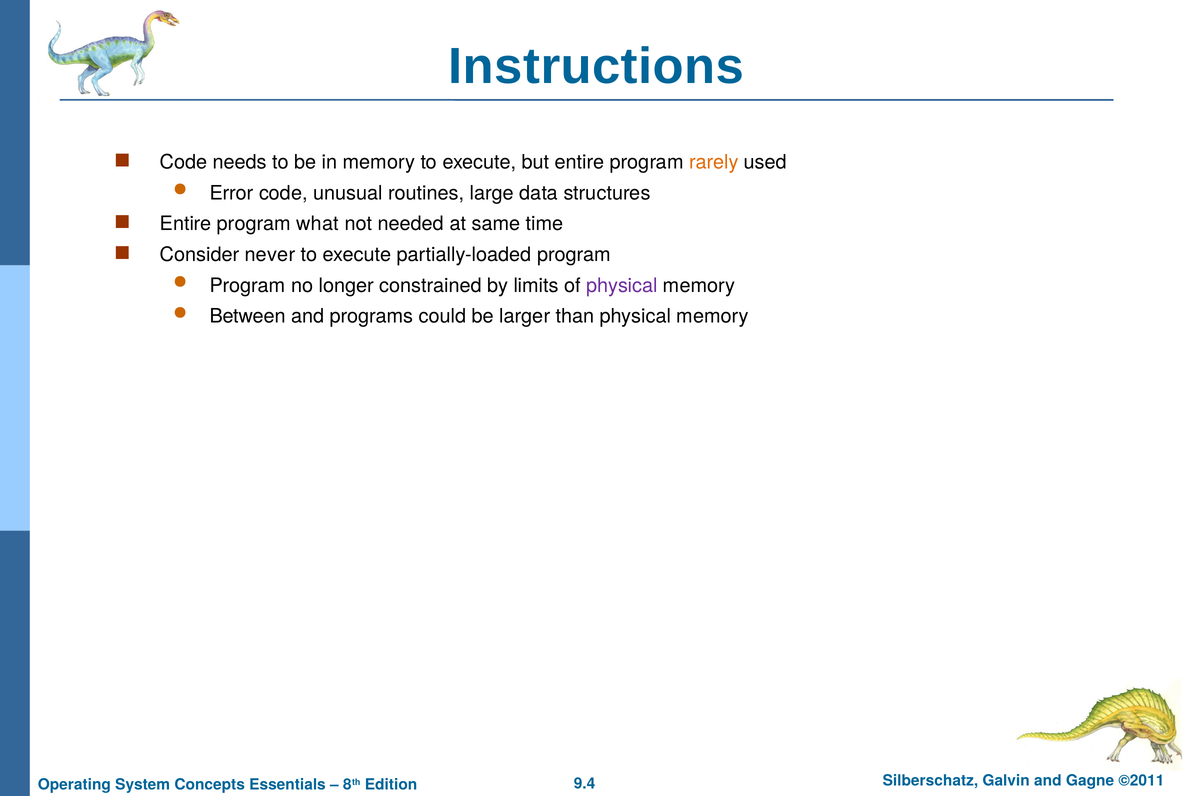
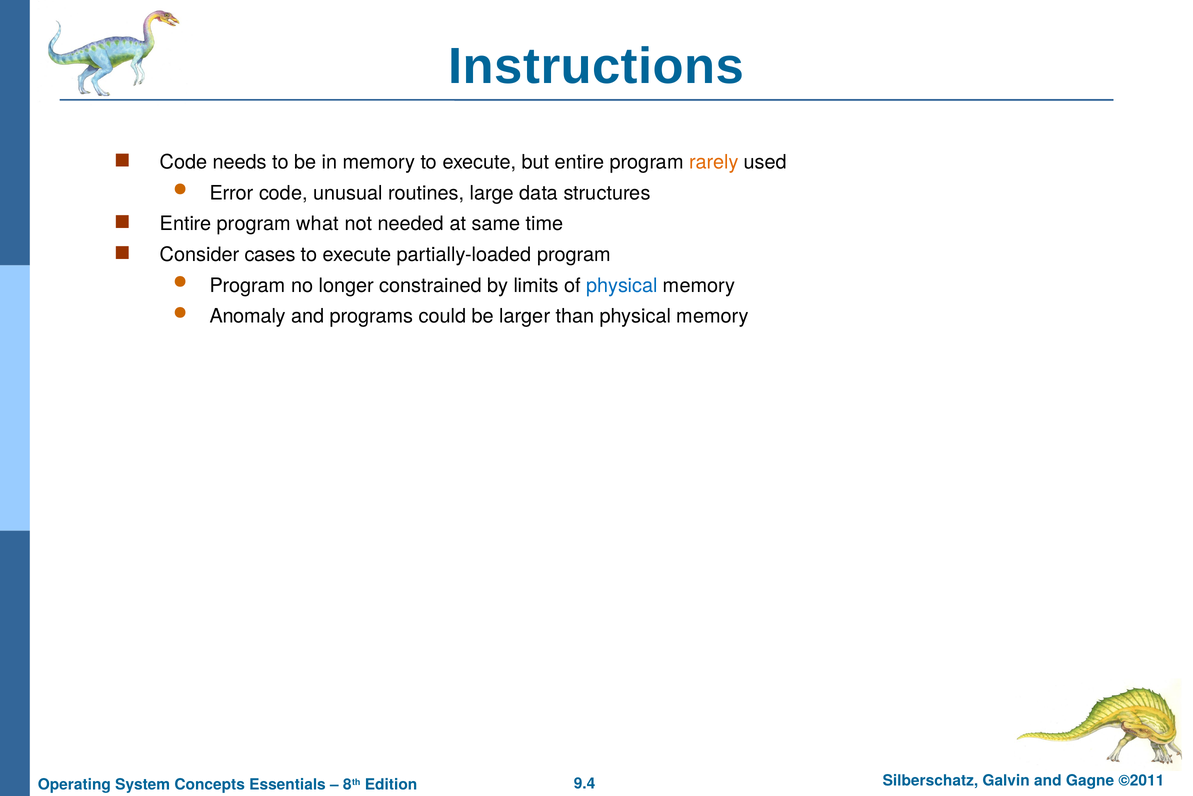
never: never -> cases (270, 254)
physical colour: purple -> blue (622, 285)
Between: Between -> Anomaly (248, 316)
